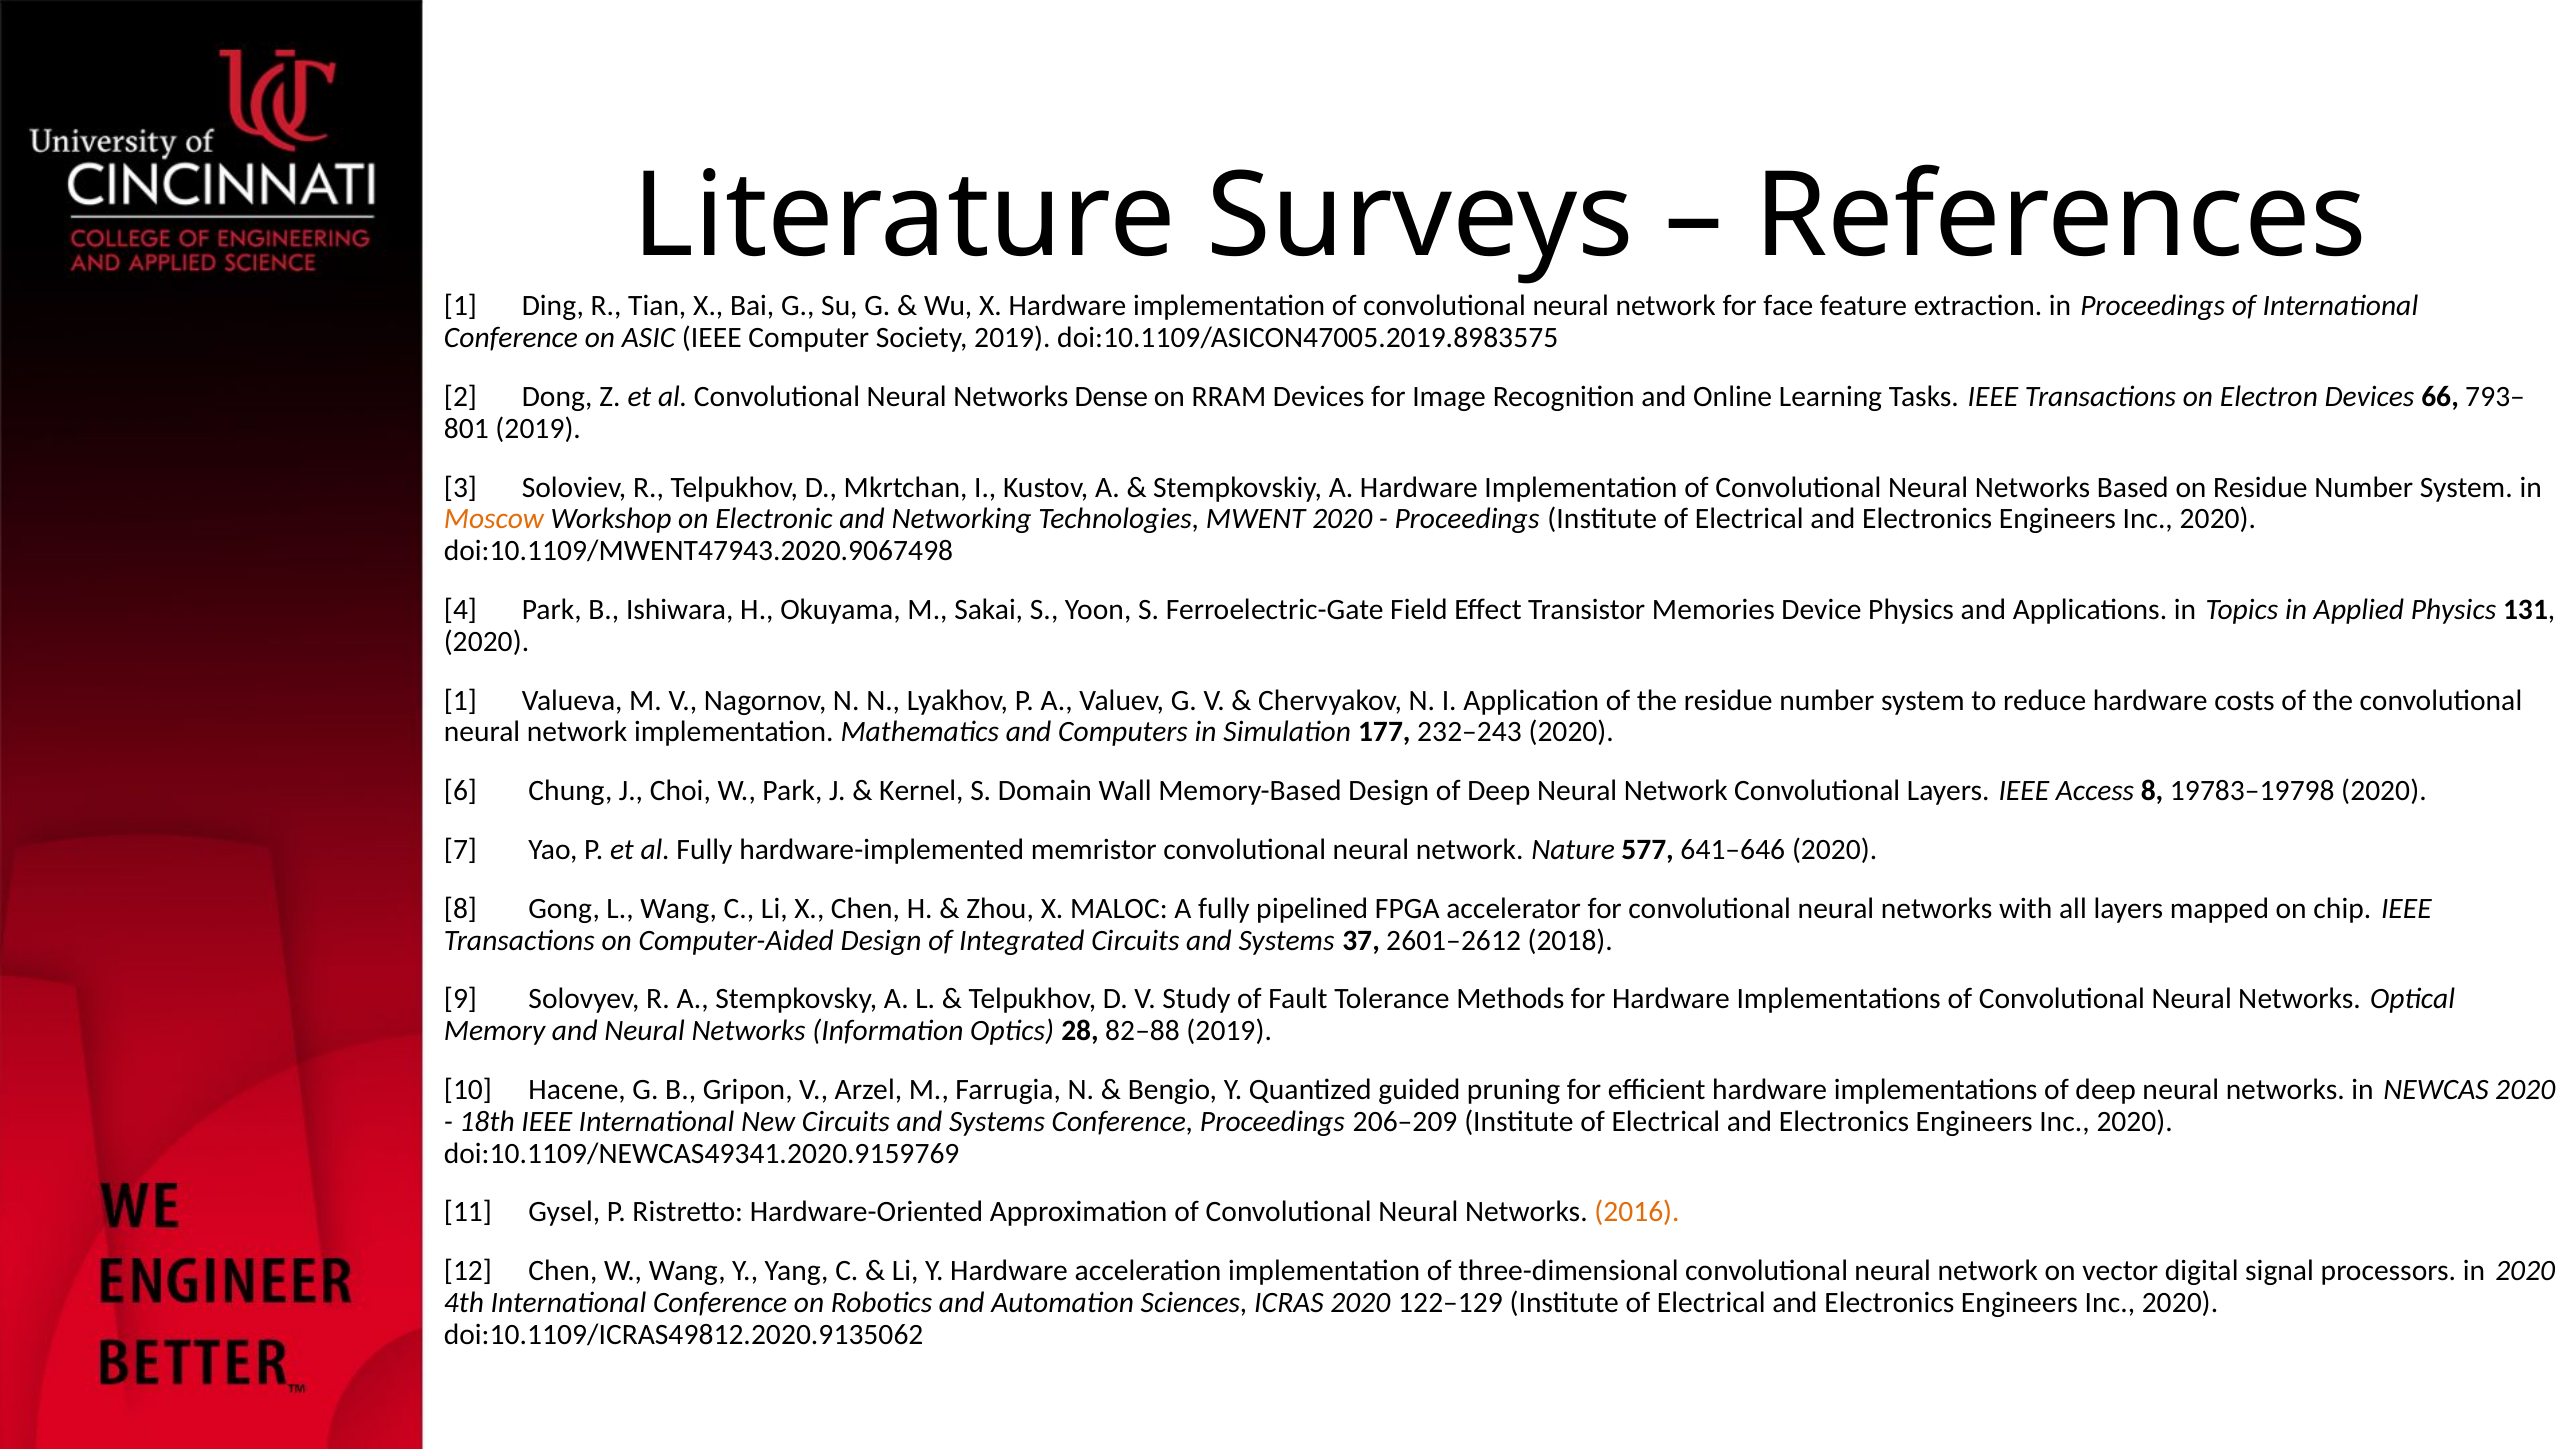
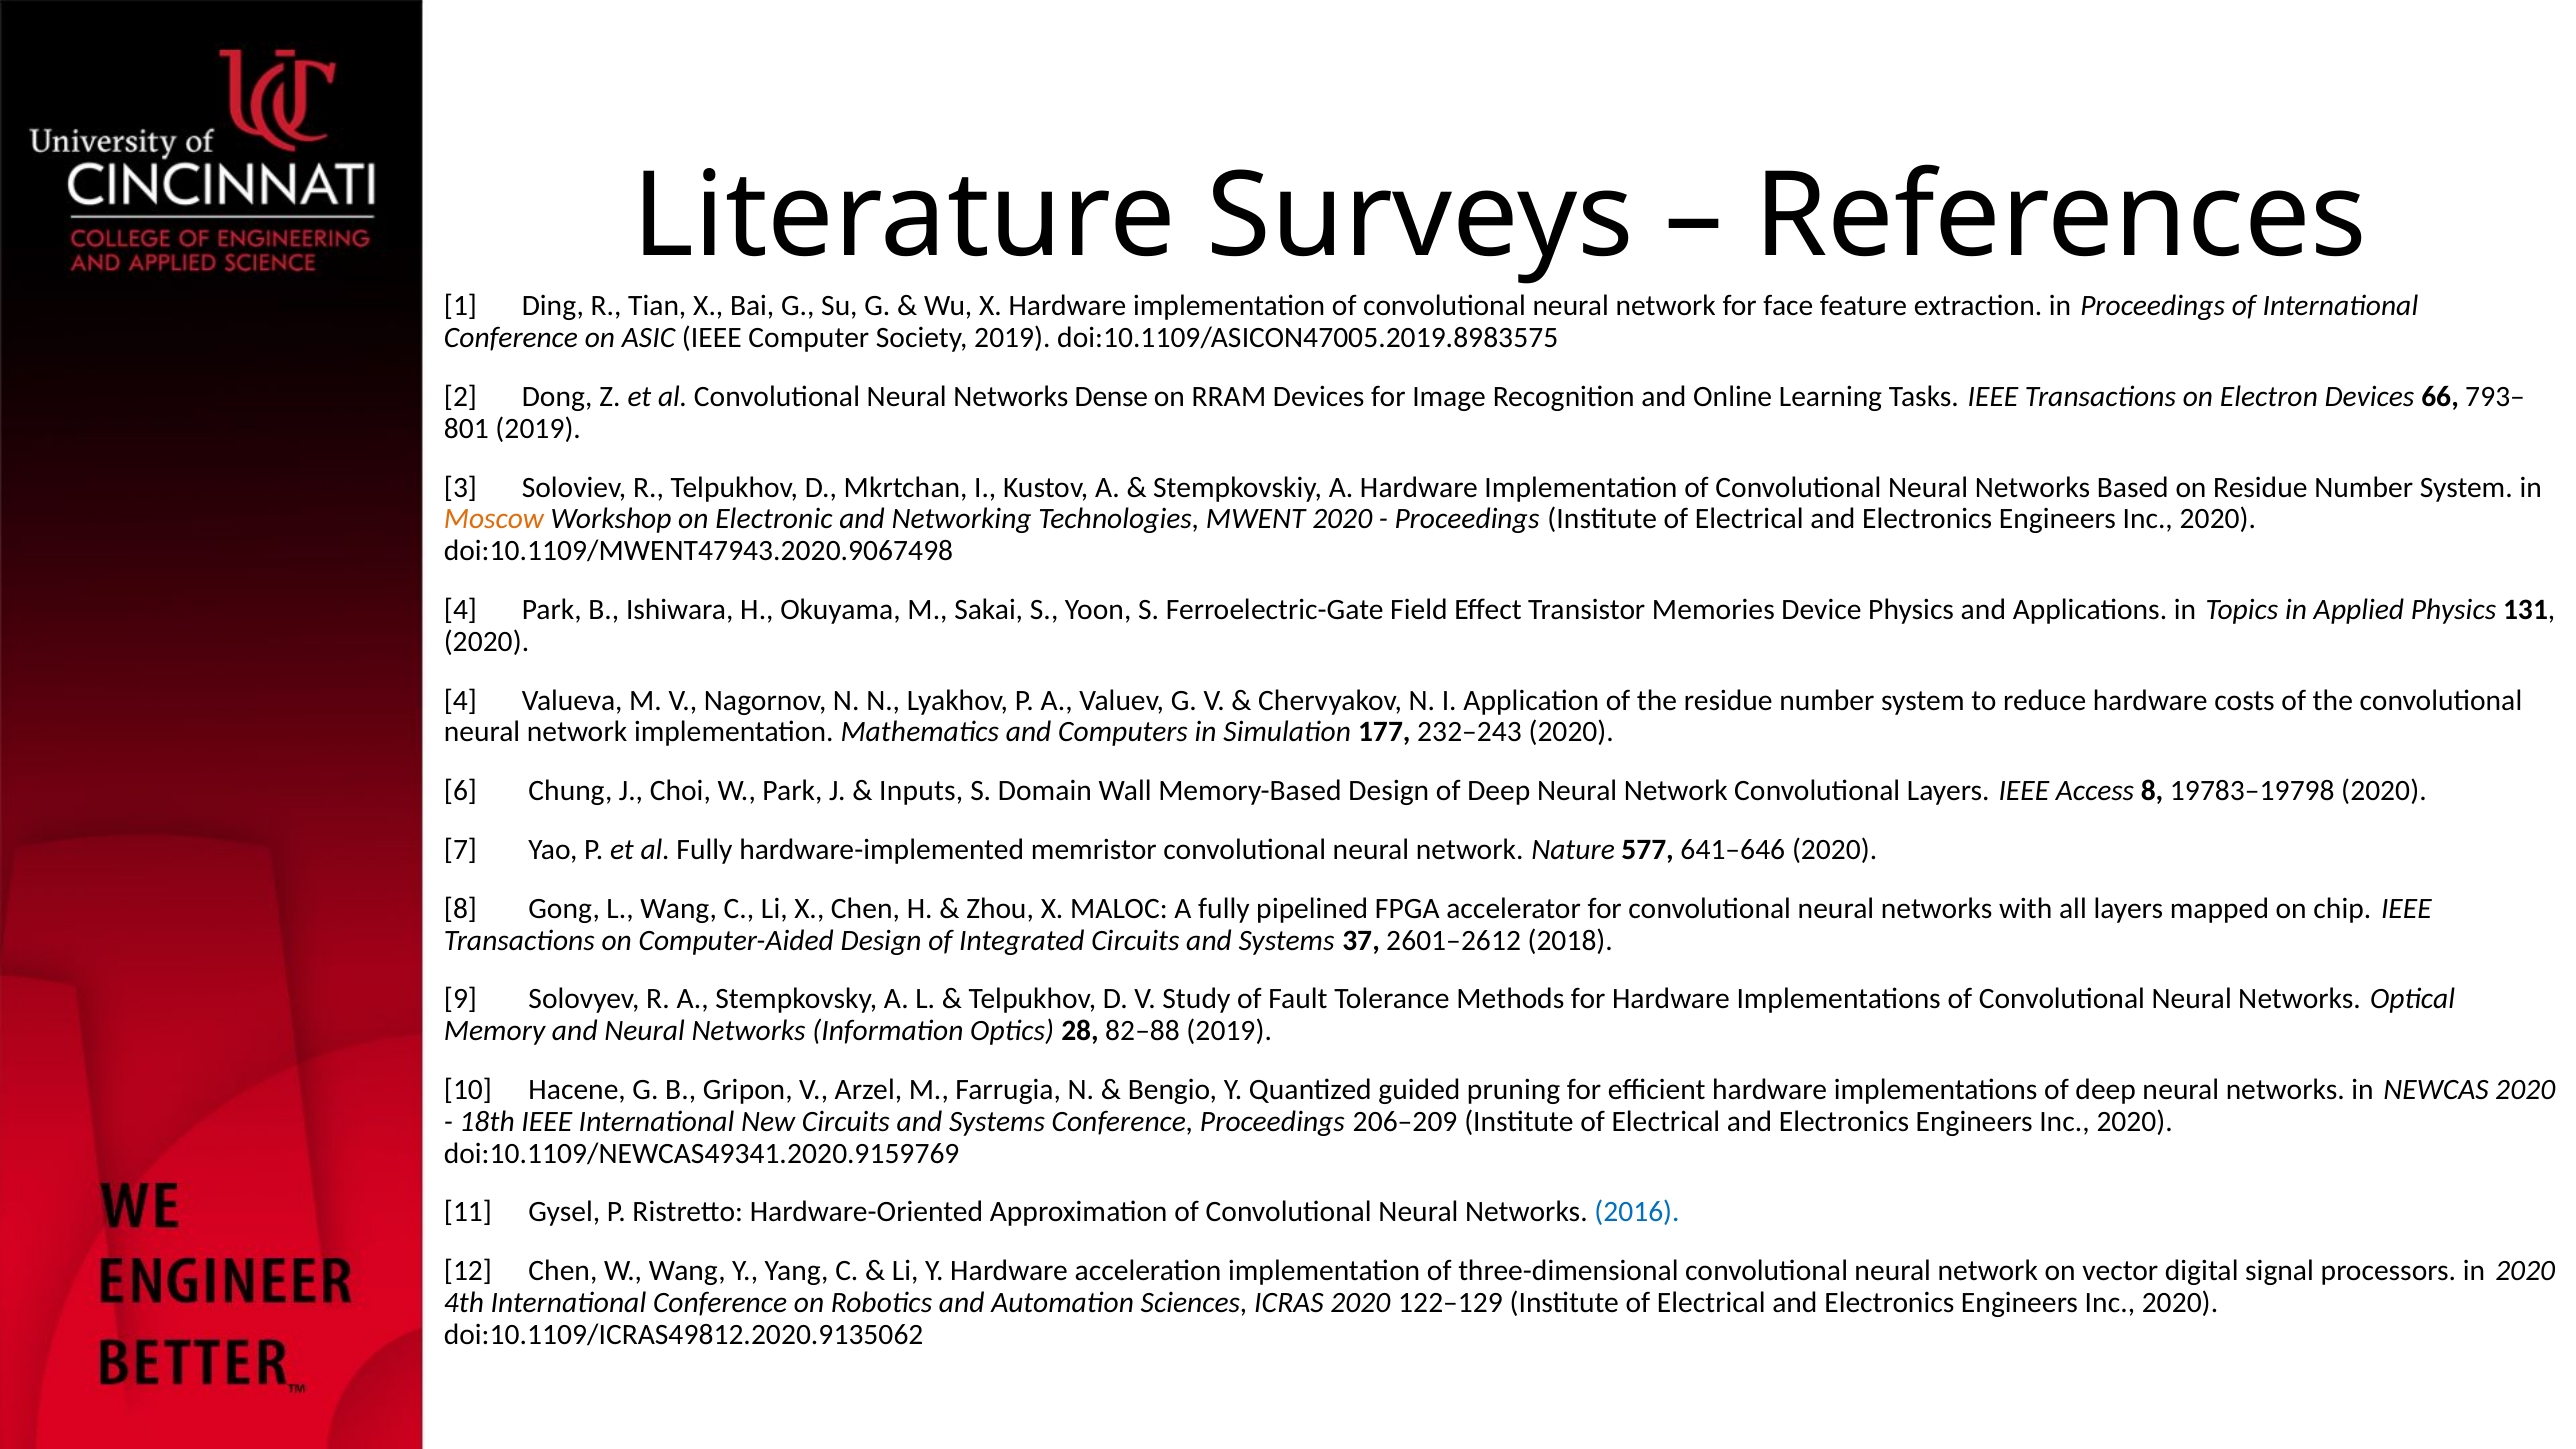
1: 1 -> 4 (460, 700)
Kernel: Kernel -> Inputs (921, 791)
2016 colour: orange -> blue (1637, 1212)
